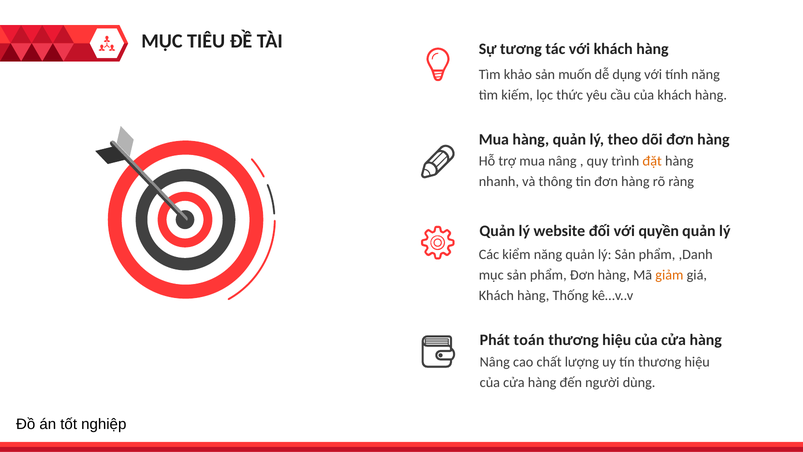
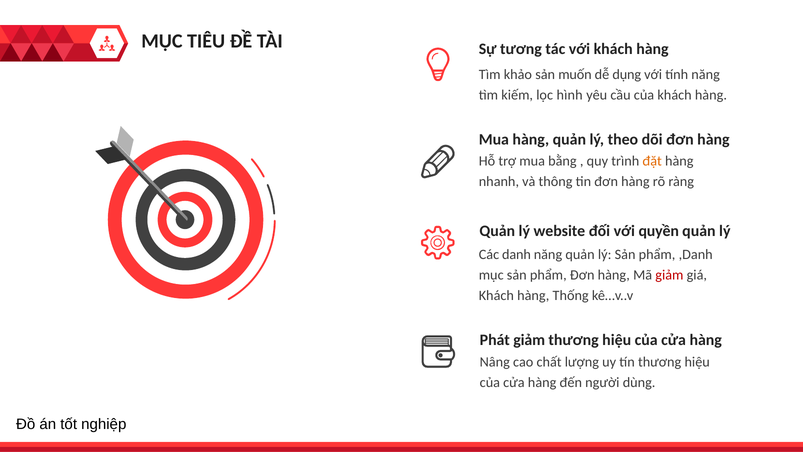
thức: thức -> hình (570, 95)
mua nâng: nâng -> bằng (562, 161)
kiểm: kiểm -> danh (517, 255)
giảm colour: orange -> red (669, 275)
Phát toán: toán -> giảm (529, 340)
